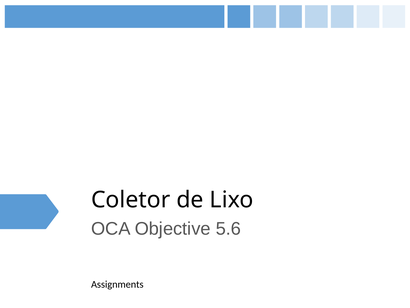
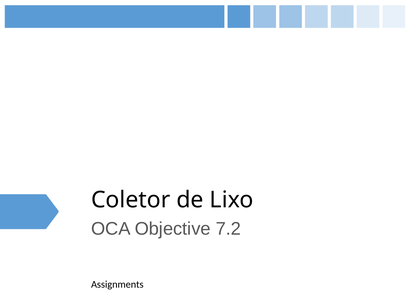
5.6: 5.6 -> 7.2 (228, 228)
